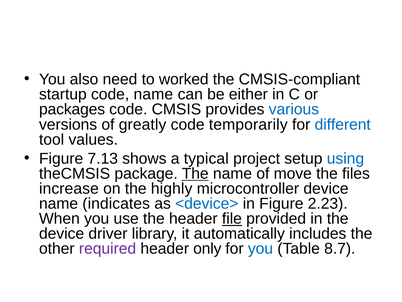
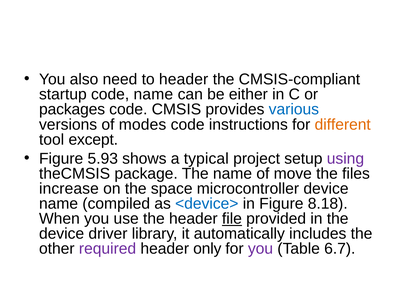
to worked: worked -> header (184, 79)
greatly: greatly -> modes (143, 124)
temporarily: temporarily -> instructions (248, 124)
different colour: blue -> orange (343, 124)
values: values -> except (93, 139)
7.13: 7.13 -> 5.93 (103, 158)
using colour: blue -> purple (345, 158)
The underline: present -> none (195, 173)
highly: highly -> space (172, 188)
indicates: indicates -> compiled (116, 203)
2.23: 2.23 -> 8.18 (328, 203)
you colour: blue -> purple (261, 248)
8.7: 8.7 -> 6.7 (340, 248)
